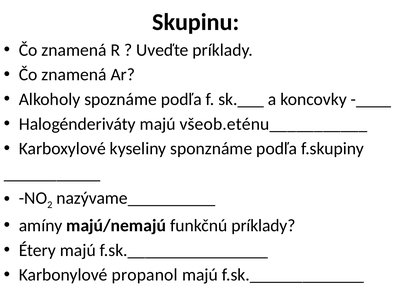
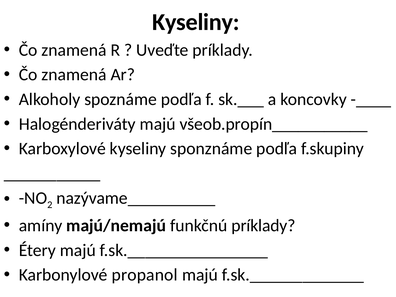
Skupinu: Skupinu -> Kyseliny (196, 22)
všeob.eténu___________: všeob.eténu___________ -> všeob.propín___________ (274, 124)
